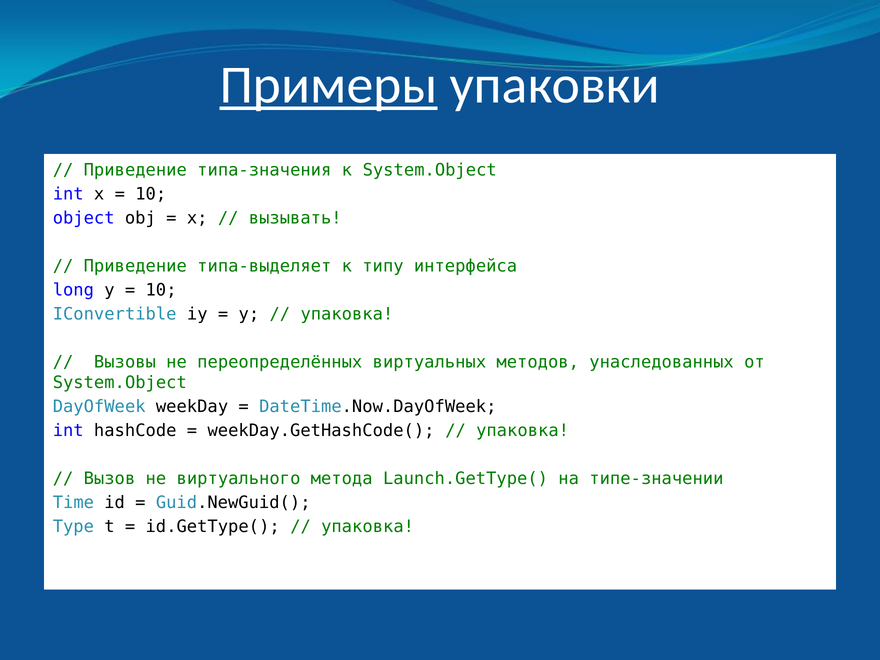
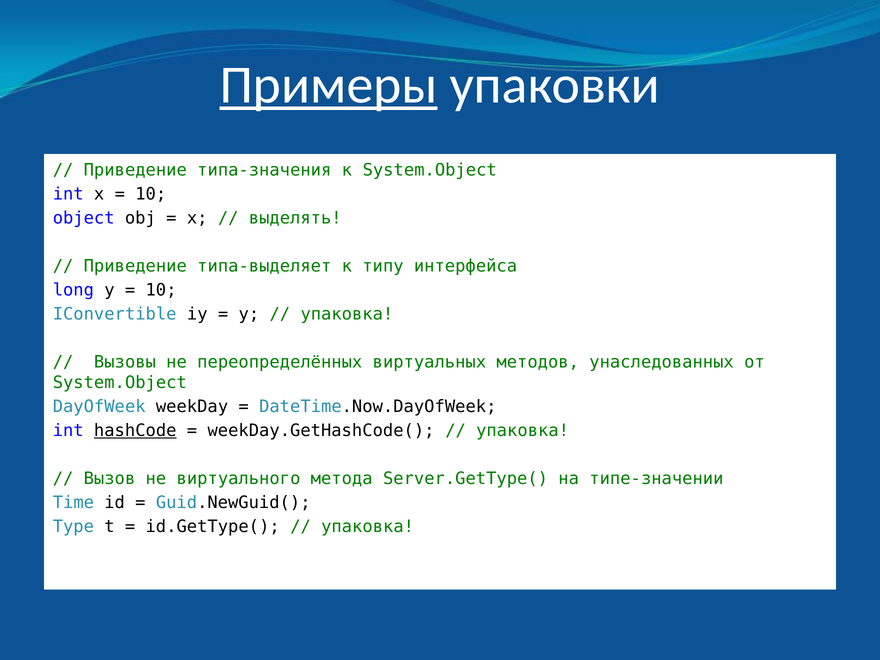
вызывать: вызывать -> выделять (295, 218)
hashCode underline: none -> present (135, 431)
Launch.GetType(: Launch.GetType( -> Server.GetType( (466, 479)
